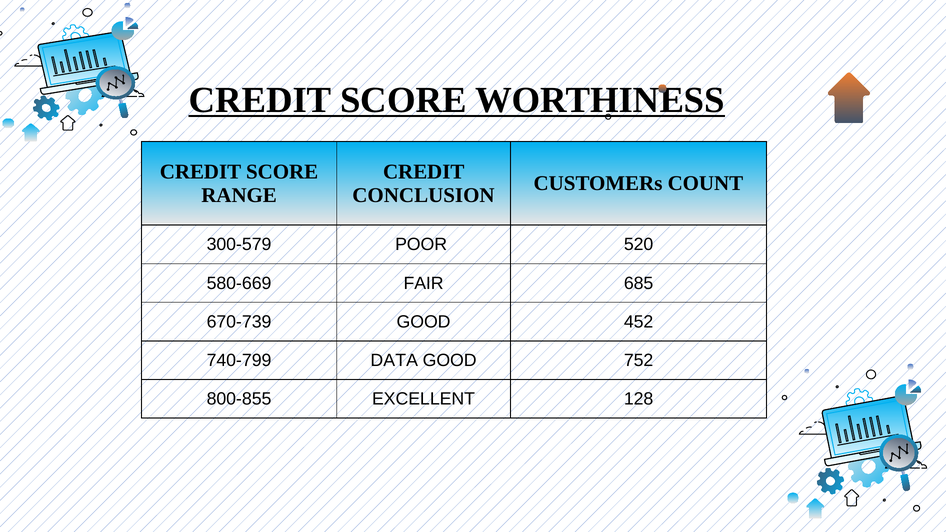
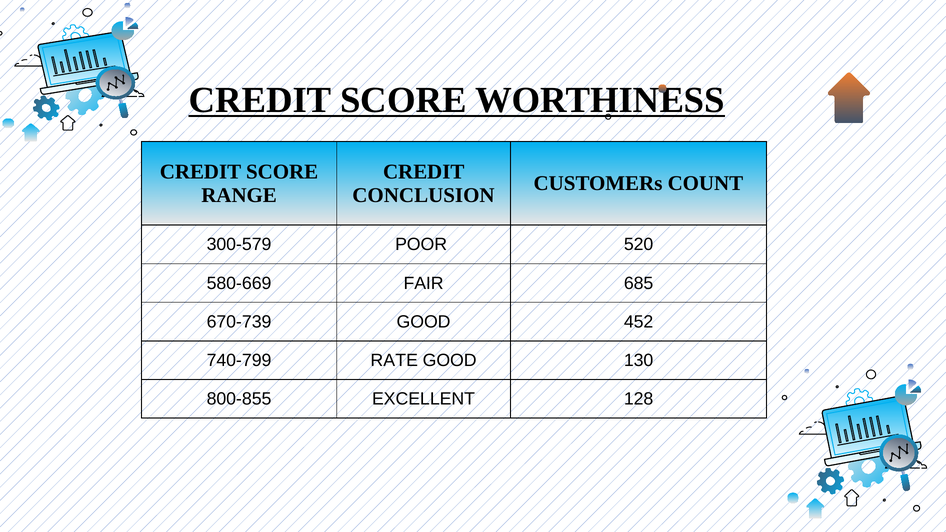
DATA: DATA -> RATE (394, 361)
752: 752 -> 130 (639, 361)
